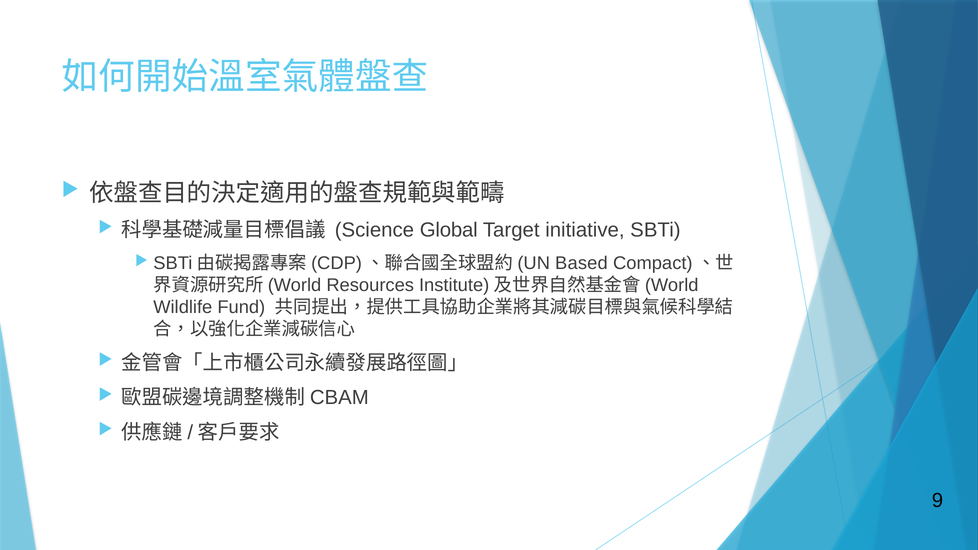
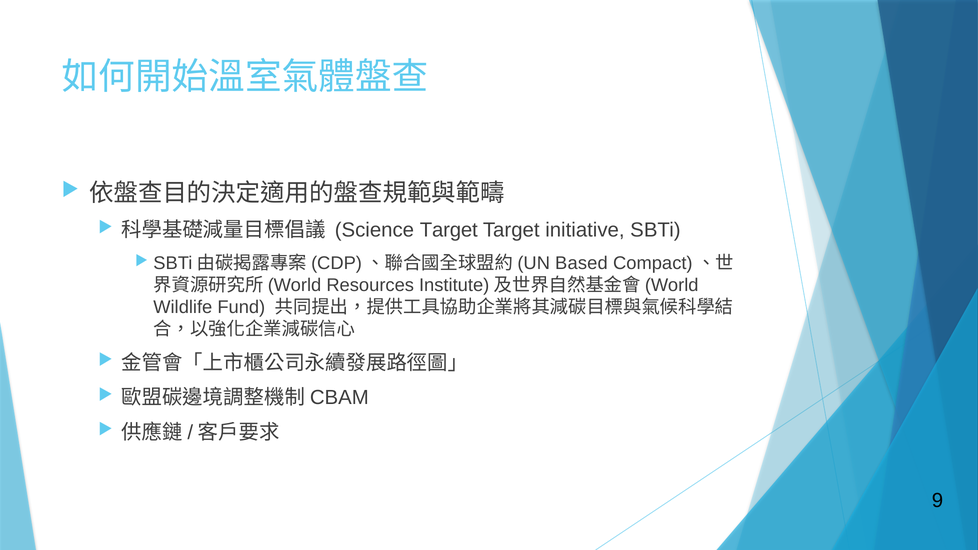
Science Global: Global -> Target (449, 230)
